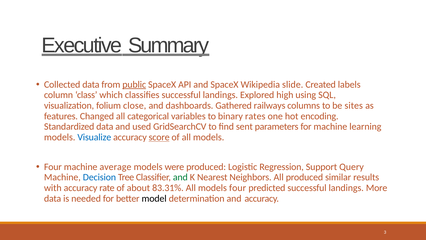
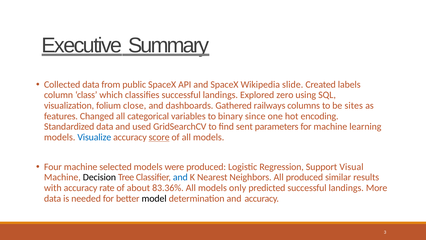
public underline: present -> none (134, 84)
high: high -> zero (285, 95)
rates: rates -> since (255, 116)
average: average -> selected (116, 167)
Query: Query -> Visual (351, 167)
Decision colour: blue -> black (99, 177)
and colour: green -> blue (180, 177)
83.31%: 83.31% -> 83.36% (168, 188)
models four: four -> only (238, 188)
